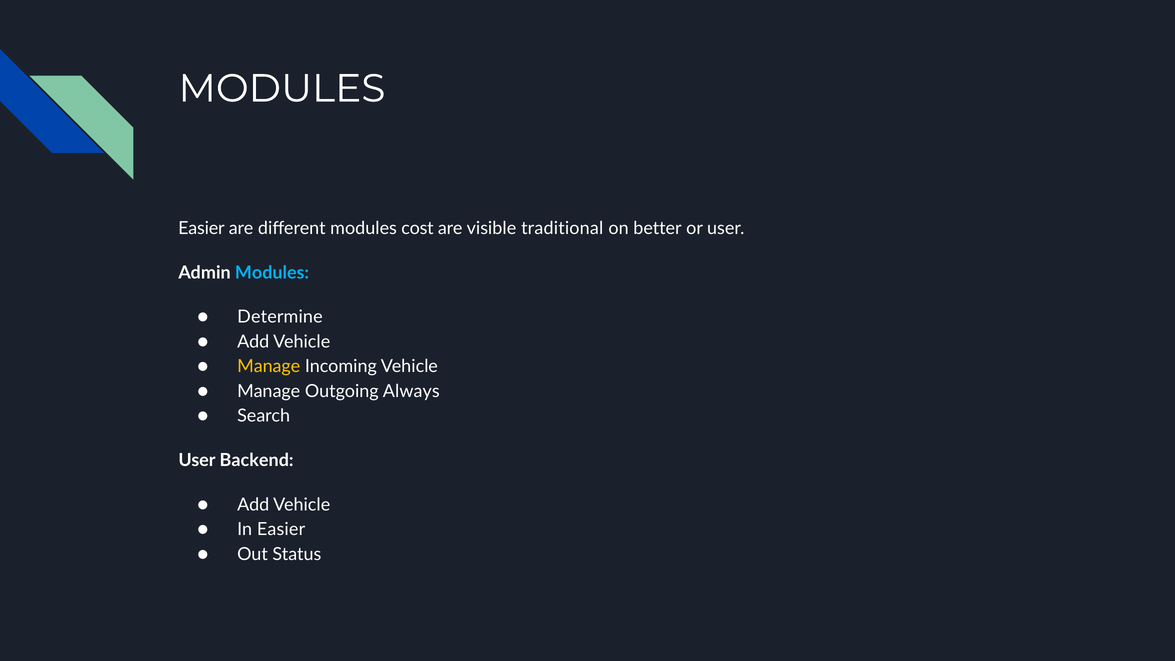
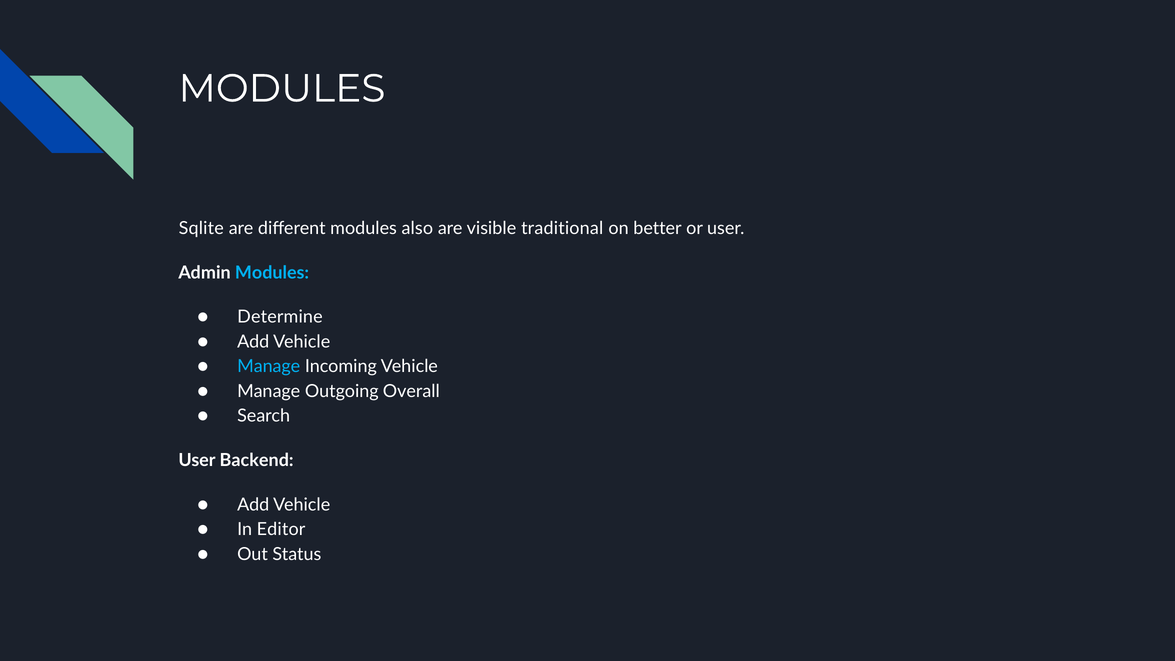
Easier: Easier -> Sqlite (201, 228)
cost: cost -> also (417, 228)
Manage colour: yellow -> light blue (269, 367)
Always: Always -> Overall (411, 391)
In Easier: Easier -> Editor (281, 529)
